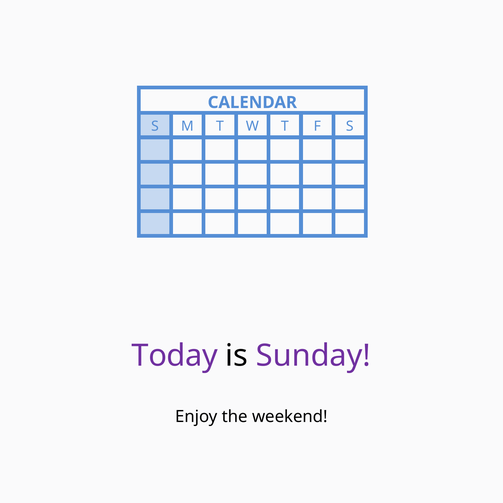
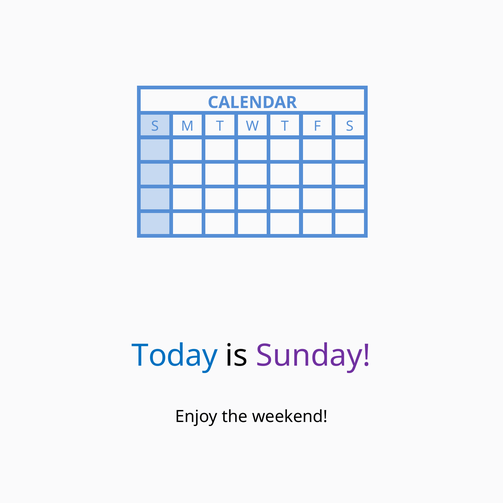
Today colour: purple -> blue (175, 356)
